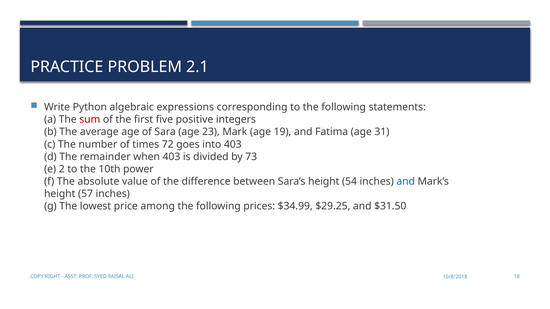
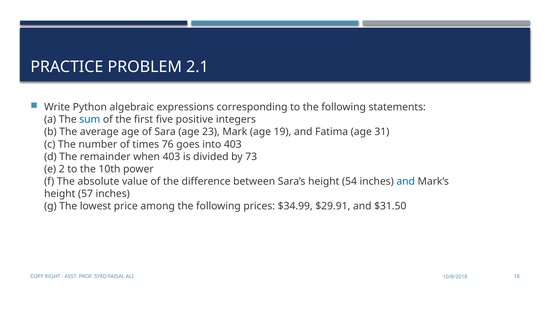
sum colour: red -> blue (90, 120)
72: 72 -> 76 (168, 144)
$29.25: $29.25 -> $29.91 (333, 206)
